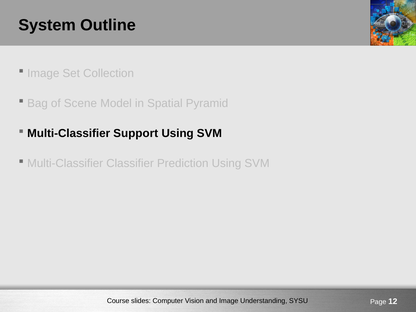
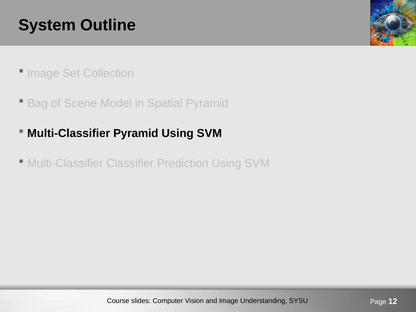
Multi-Classifier Support: Support -> Pyramid (136, 133)
